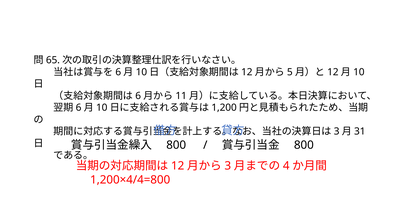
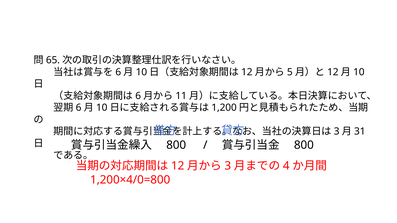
1,200×4/4=800: 1,200×4/4=800 -> 1,200×4/0=800 (130, 180)
